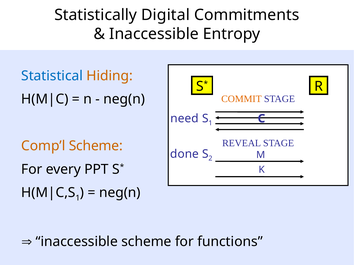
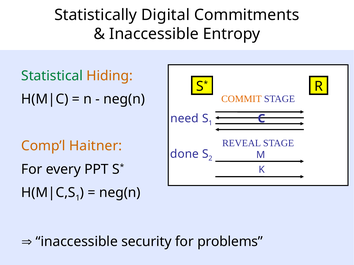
Statistical colour: blue -> green (52, 76)
Comp’l Scheme: Scheme -> Haitner (96, 146)
inaccessible scheme: scheme -> security (146, 242)
functions: functions -> problems (230, 242)
